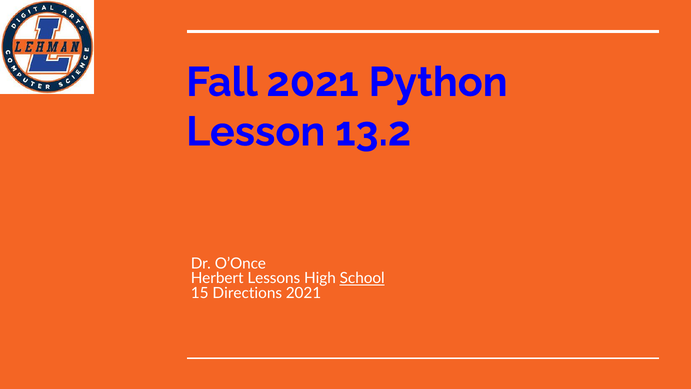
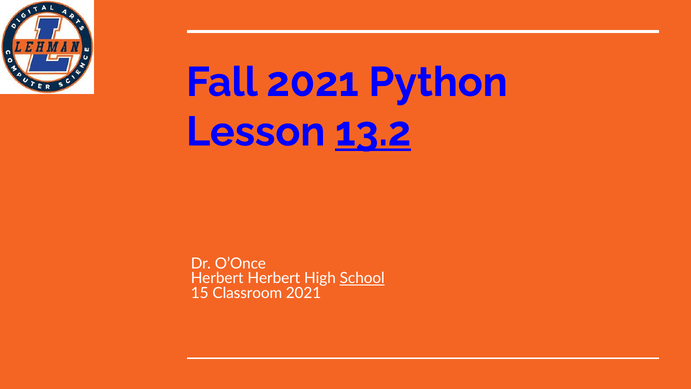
13.2 underline: none -> present (373, 132)
Herbert Lessons: Lessons -> Herbert (274, 278)
Directions: Directions -> Classroom (247, 293)
